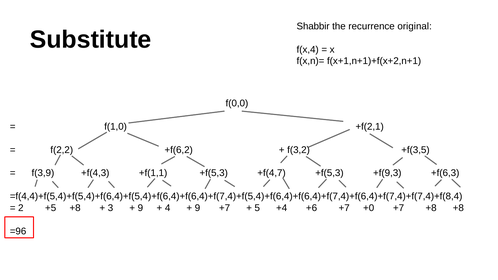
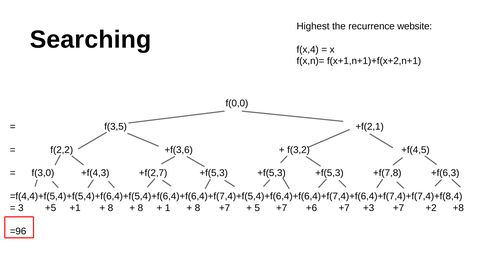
Shabbir: Shabbir -> Highest (313, 26)
original: original -> website (415, 26)
Substitute: Substitute -> Searching (91, 40)
f(1,0: f(1,0 -> f(3,5 (116, 127)
+f(6,2: +f(6,2 -> +f(3,6 (179, 150)
+f(3,5: +f(3,5 -> +f(4,5 (415, 150)
f(3,9: f(3,9 -> f(3,0 (43, 173)
+f(1,1: +f(1,1 -> +f(2,7 (153, 173)
+f(4,7: +f(4,7 -> +f(5,3 (272, 173)
+f(9,3: +f(9,3 -> +f(7,8 (387, 173)
2: 2 -> 3 (21, 208)
+5 +8: +8 -> +1 (75, 208)
3: 3 -> 8 (111, 208)
9: 9 -> 8 (140, 208)
4: 4 -> 1 (168, 208)
9: 9 -> 8 (197, 208)
5 +4: +4 -> +7 (282, 208)
+0: +0 -> +3 (369, 208)
+7 +8: +8 -> +2 (431, 208)
